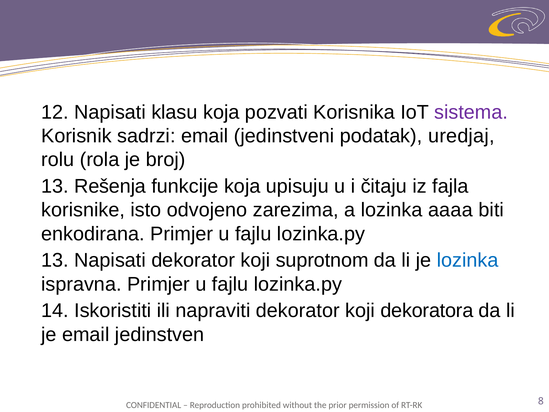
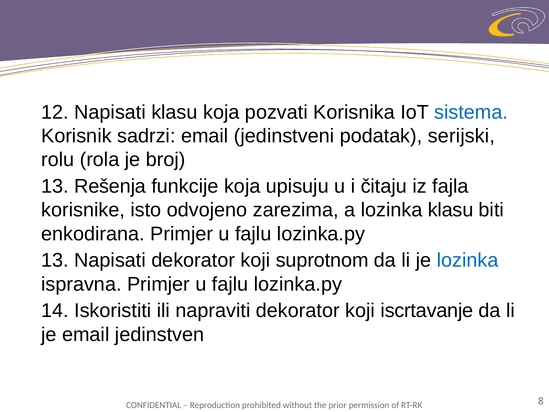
sistema colour: purple -> blue (471, 112)
uredjaj: uredjaj -> serijski (461, 136)
lozinka aaaa: aaaa -> klasu (451, 210)
dekoratora: dekoratora -> iscrtavanje (427, 311)
